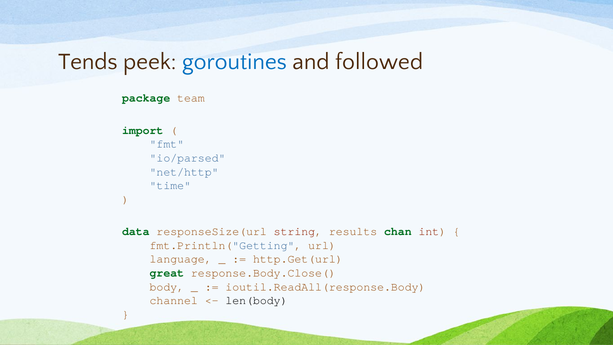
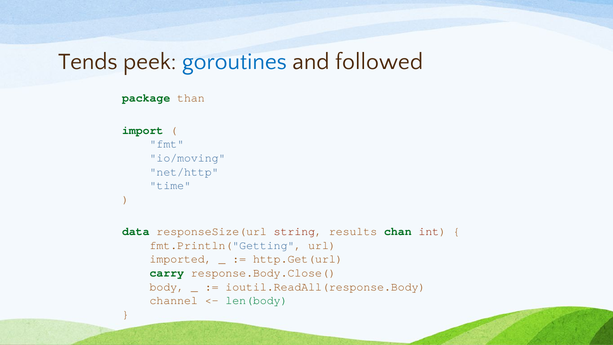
team: team -> than (191, 98)
io/parsed: io/parsed -> io/moving (188, 158)
language: language -> imported (181, 259)
great: great -> carry (167, 273)
len(body colour: black -> green (256, 300)
